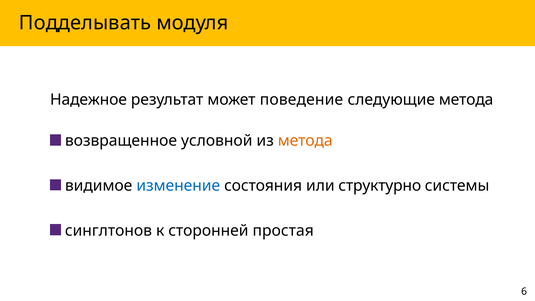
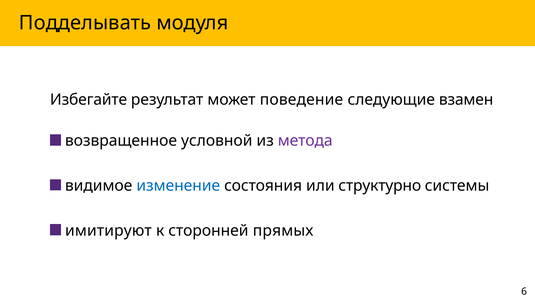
Надежное: Надежное -> Избегайте (89, 100)
следующие метода: метода -> взамен (466, 100)
метода colour: orange -> purple (305, 141)
синглтонов: синглтонов -> имитируют (108, 231)
простая: простая -> прямых (283, 231)
